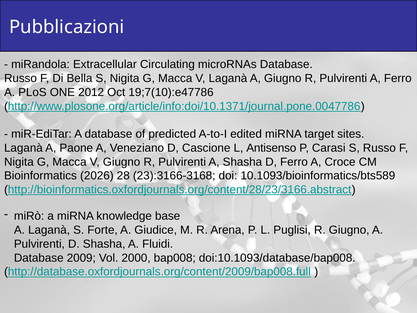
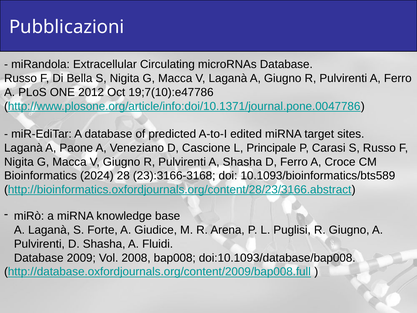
Antisenso: Antisenso -> Principale (271, 148)
2026: 2026 -> 2024 (97, 176)
2000: 2000 -> 2008 (136, 258)
